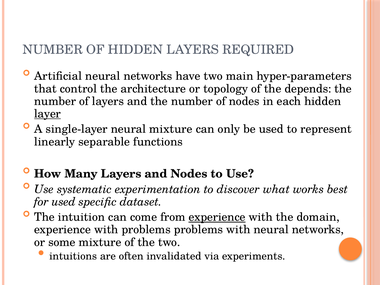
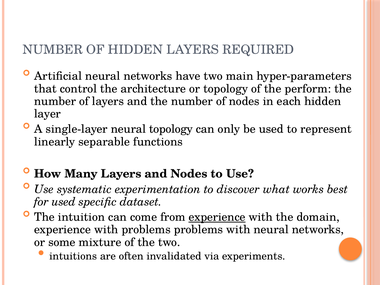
depends: depends -> perform (308, 89)
layer underline: present -> none (47, 114)
neural mixture: mixture -> topology (171, 129)
